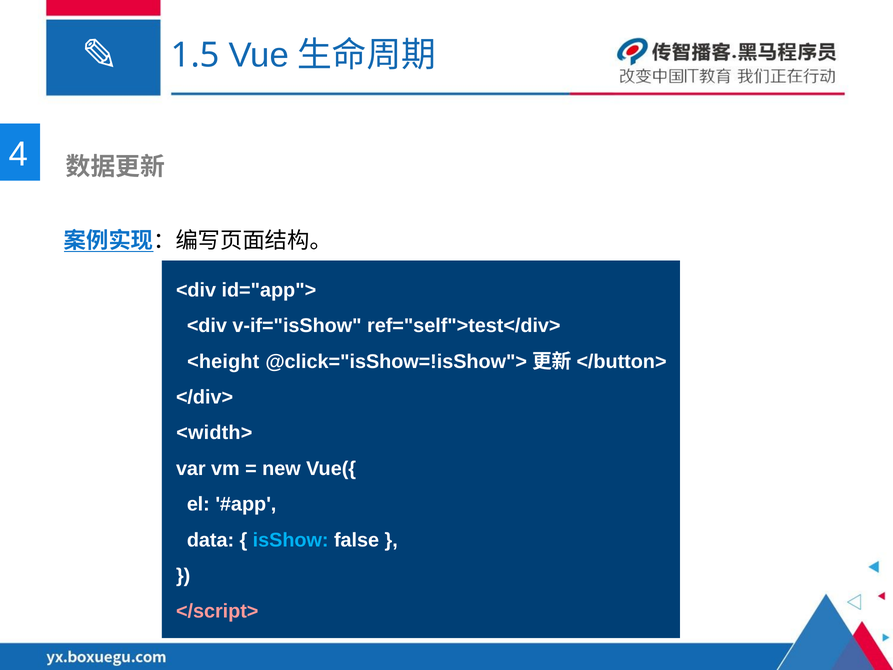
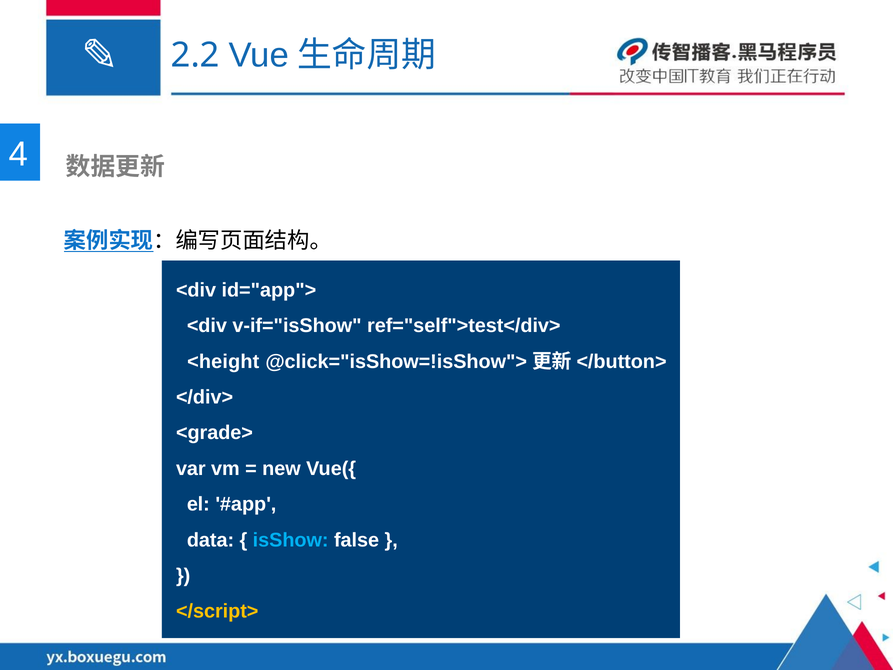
1.5: 1.5 -> 2.2 (195, 55)
<width>: <width> -> <grade> (214, 433)
</script> colour: pink -> yellow (217, 611)
